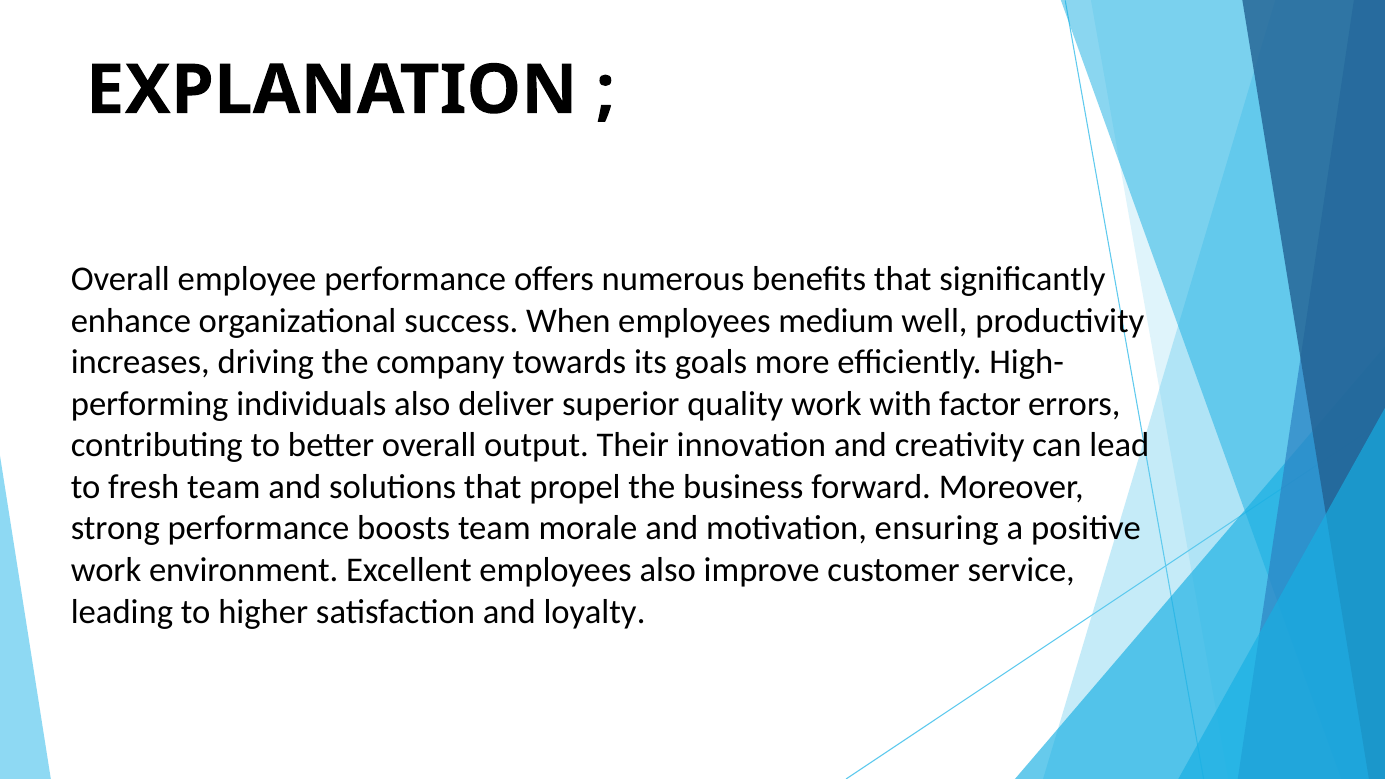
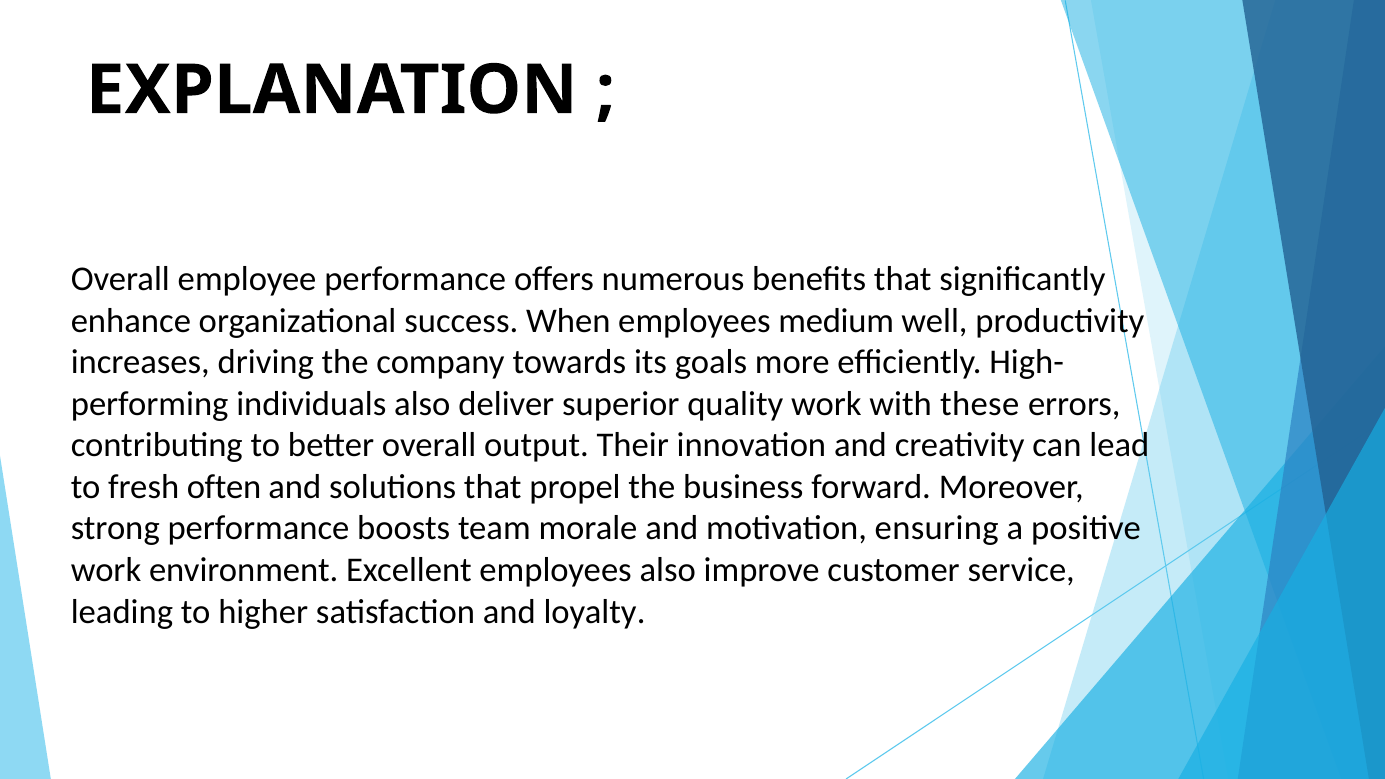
factor: factor -> these (980, 404)
fresh team: team -> often (224, 487)
